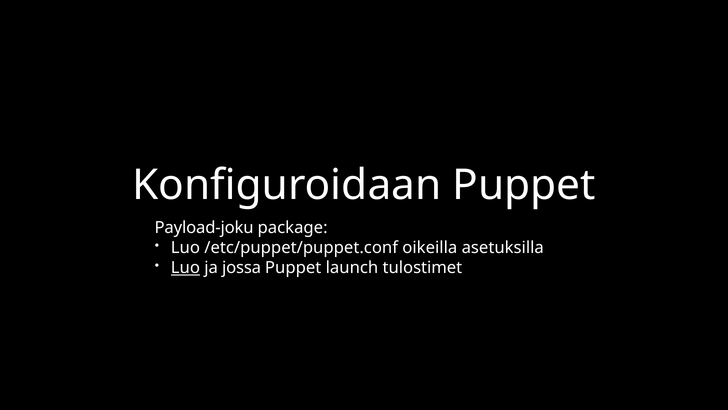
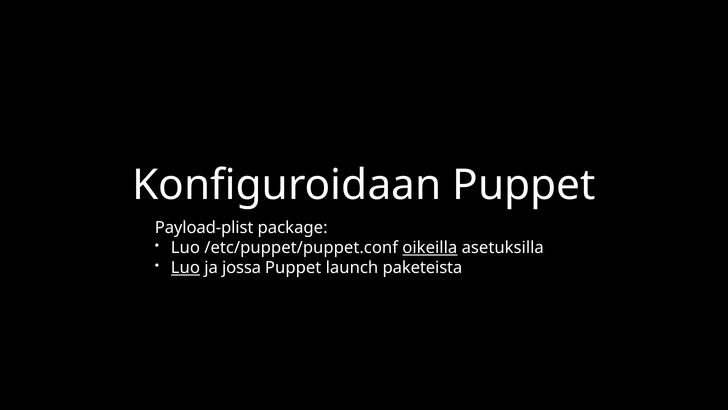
Payload-joku: Payload-joku -> Payload-plist (204, 227)
oikeilla underline: none -> present (430, 247)
tulostimet: tulostimet -> paketeista (422, 267)
